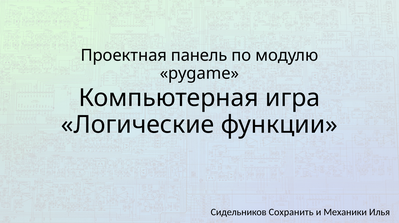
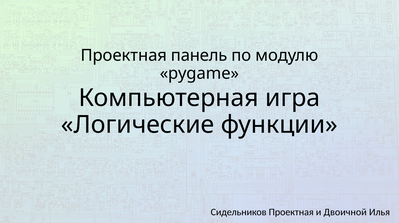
Сидельников Сохранить: Сохранить -> Проектная (291, 212)
Механики: Механики -> Двоичной (345, 212)
